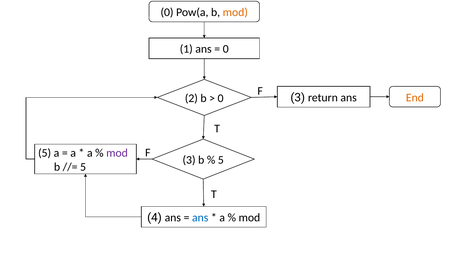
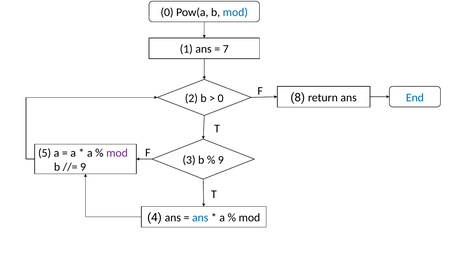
mod colour: orange -> blue (235, 12)
0: 0 -> 7 (226, 49)
End colour: orange -> blue (415, 97)
0 3: 3 -> 8 (298, 97)
5: 5 -> 9 (221, 160)
5: 5 -> 9 (83, 167)
